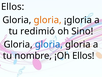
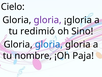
Ellos: Ellos -> Cielo (13, 7)
gloria colour: orange -> purple (48, 20)
¡Oh Ellos: Ellos -> Paja (83, 55)
